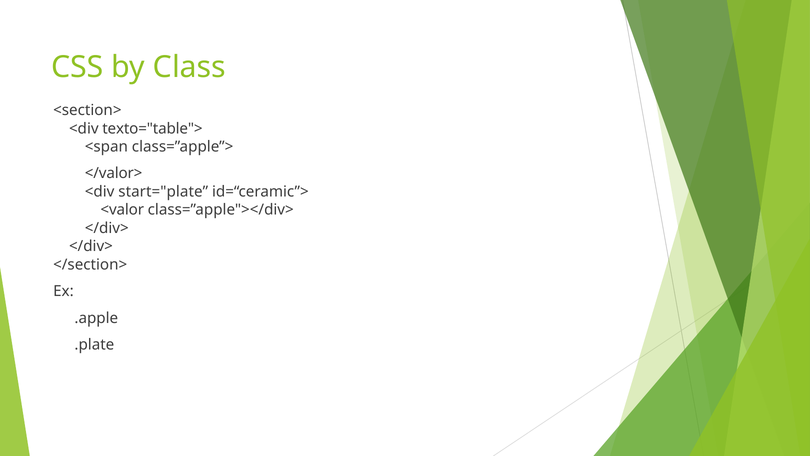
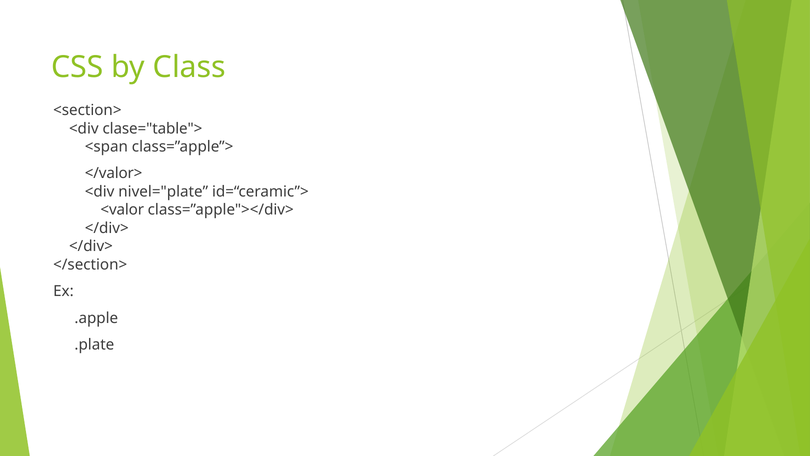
texto="table">: texto="table"> -> clase="table"> (152, 128)
start="plate: start="plate -> nivel="plate (163, 192)
